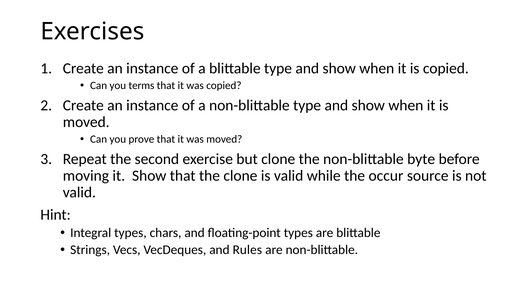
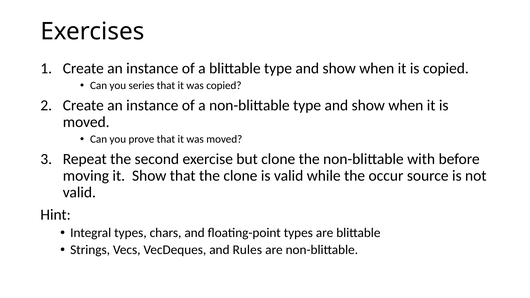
terms: terms -> series (141, 86)
byte: byte -> with (421, 159)
